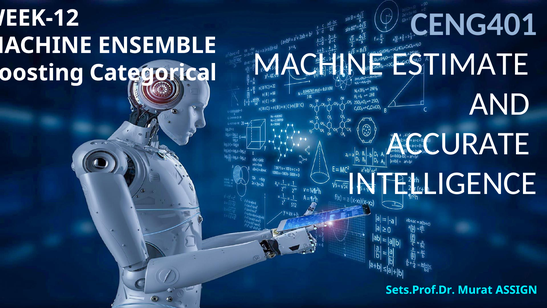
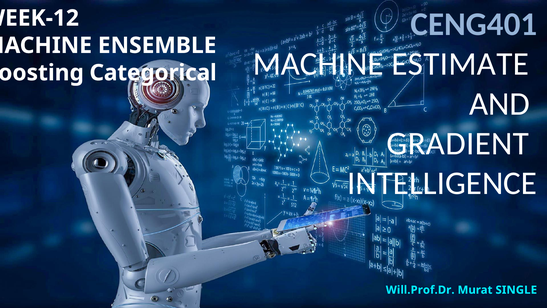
ACCURATE: ACCURATE -> GRADIENT (458, 143)
Sets.Prof.Dr: Sets.Prof.Dr -> Will.Prof.Dr (420, 290)
ASSIGN: ASSIGN -> SINGLE (516, 290)
